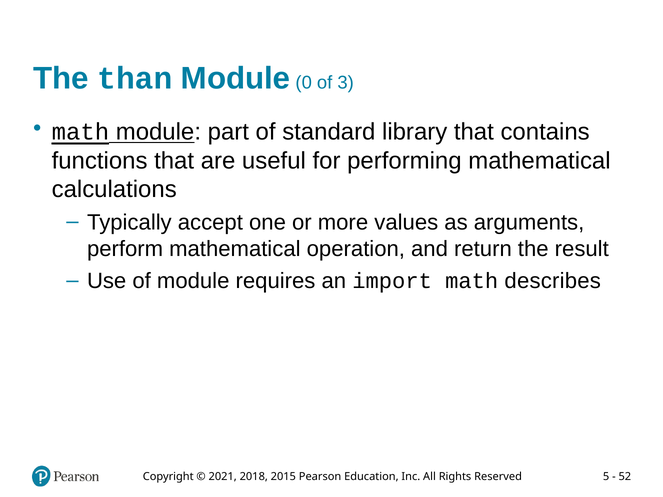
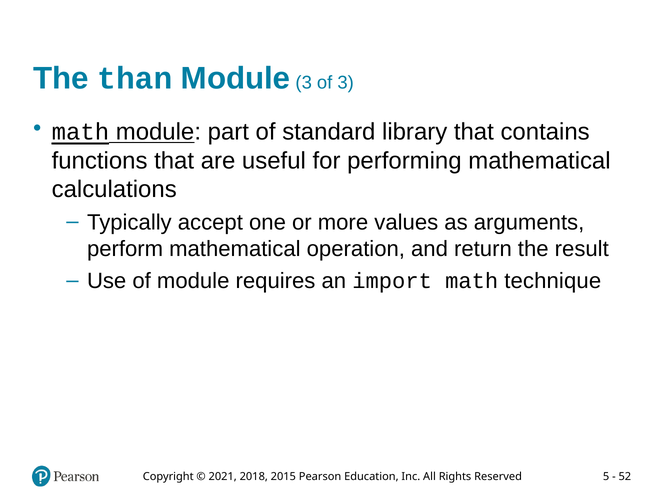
Module 0: 0 -> 3 (304, 83)
describes: describes -> technique (553, 281)
